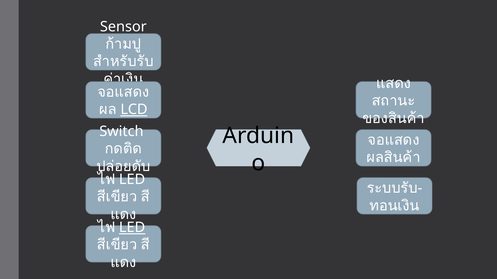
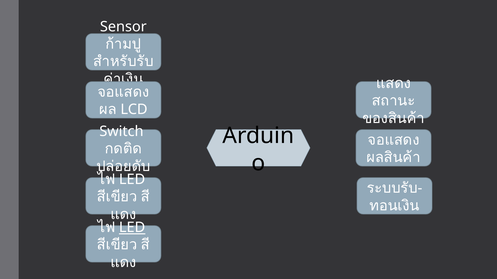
LCD underline: present -> none (134, 110)
